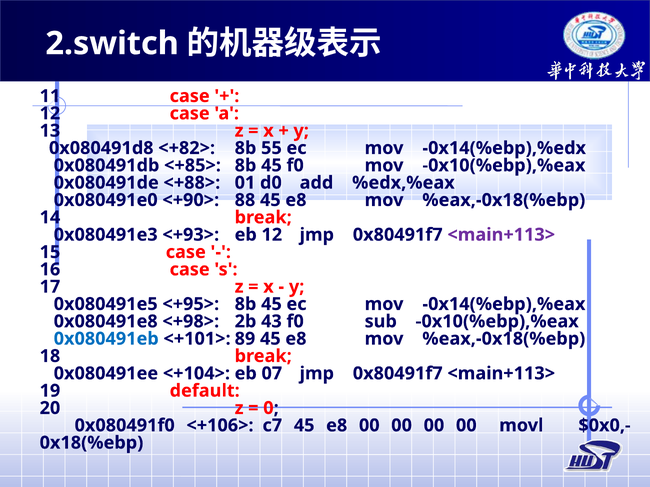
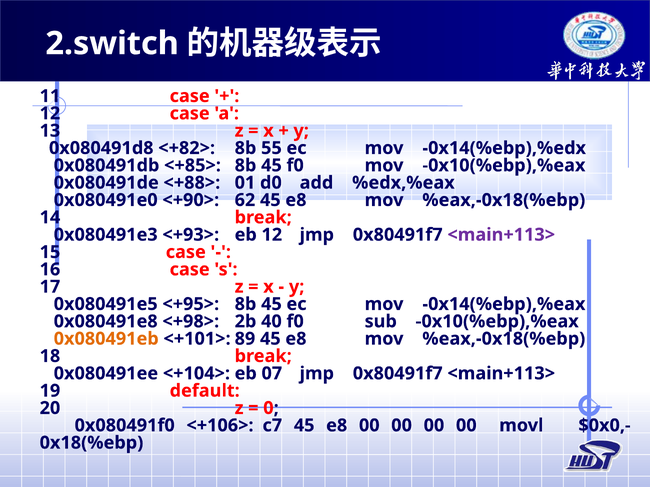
88: 88 -> 62 (245, 200)
43: 43 -> 40 (271, 322)
0x080491eb colour: blue -> orange (106, 339)
